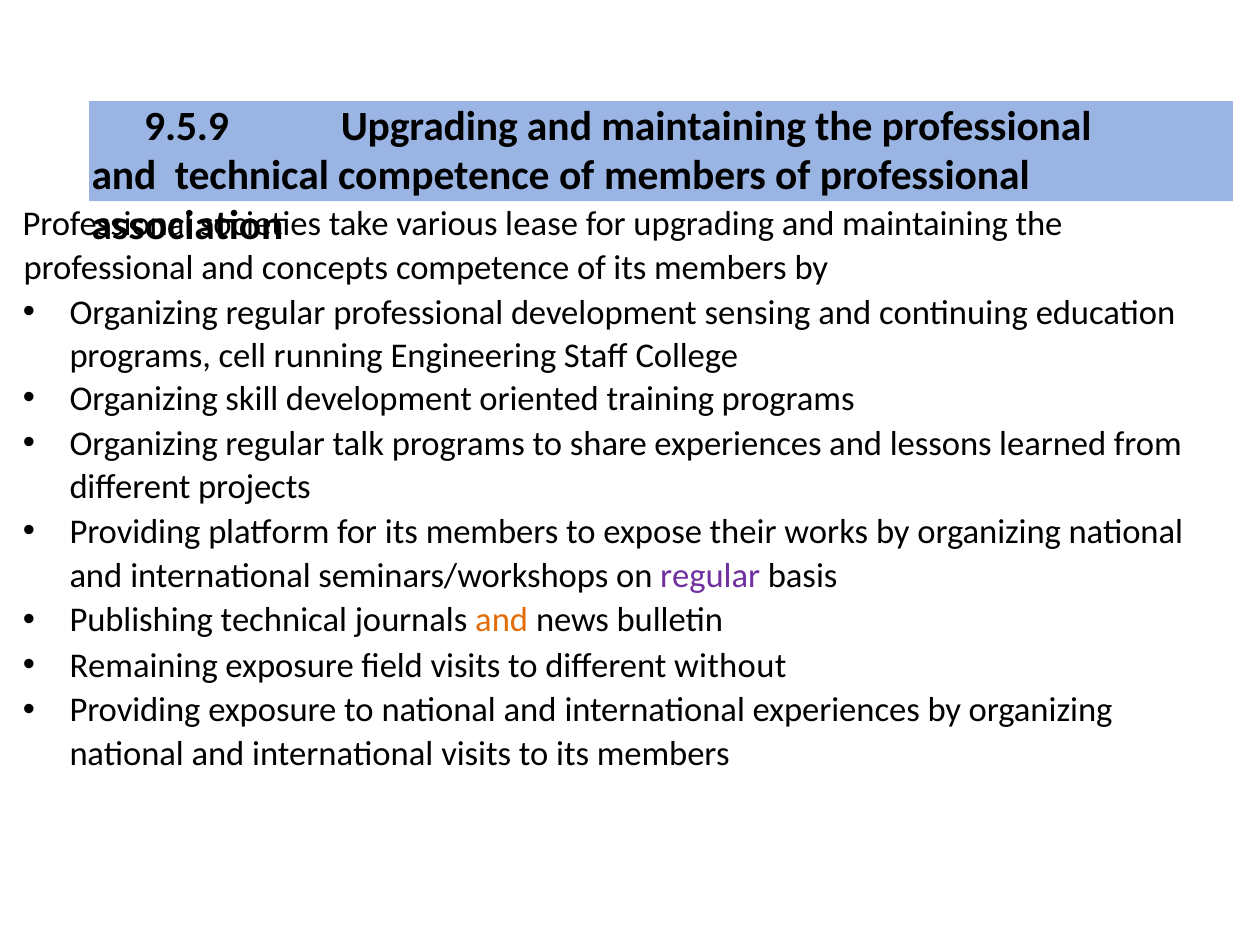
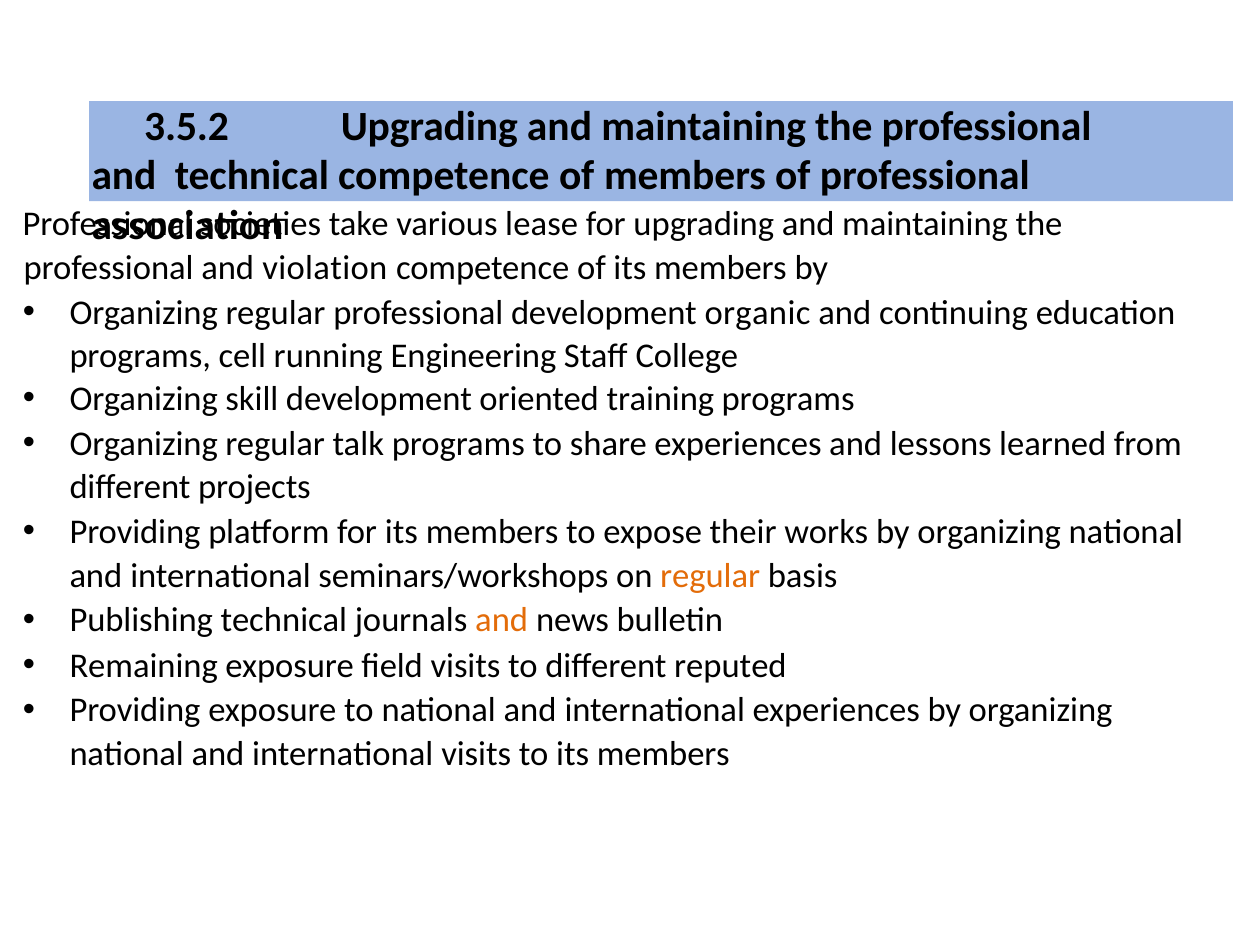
9.5.9: 9.5.9 -> 3.5.2 (187, 126)
concepts: concepts -> violation (325, 268)
sensing: sensing -> organic (757, 313)
regular colour: purple -> orange (710, 575)
without: without -> reputed (730, 665)
